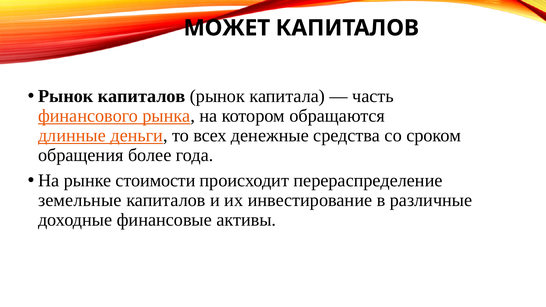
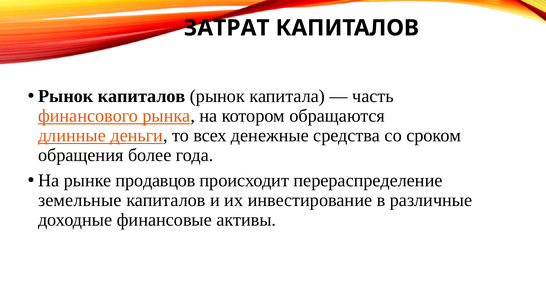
МОЖЕТ: МОЖЕТ -> ЗАТРАТ (227, 28)
стоимости: стоимости -> продавцов (156, 180)
